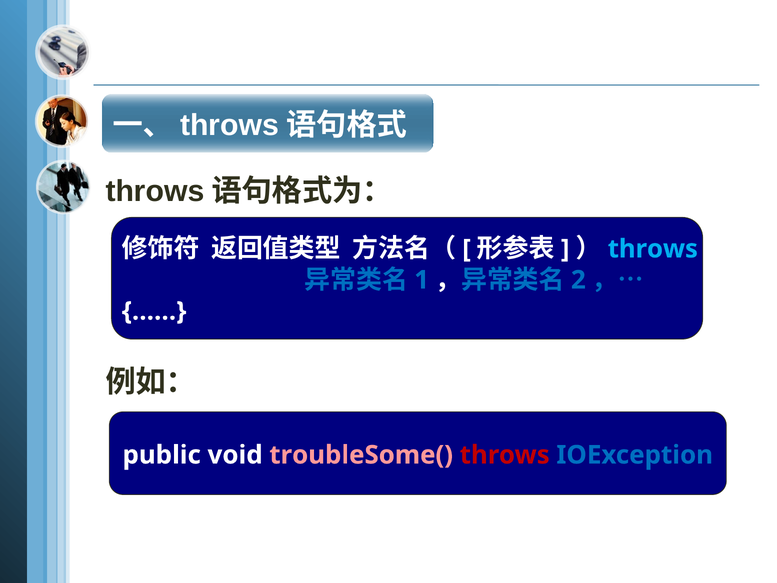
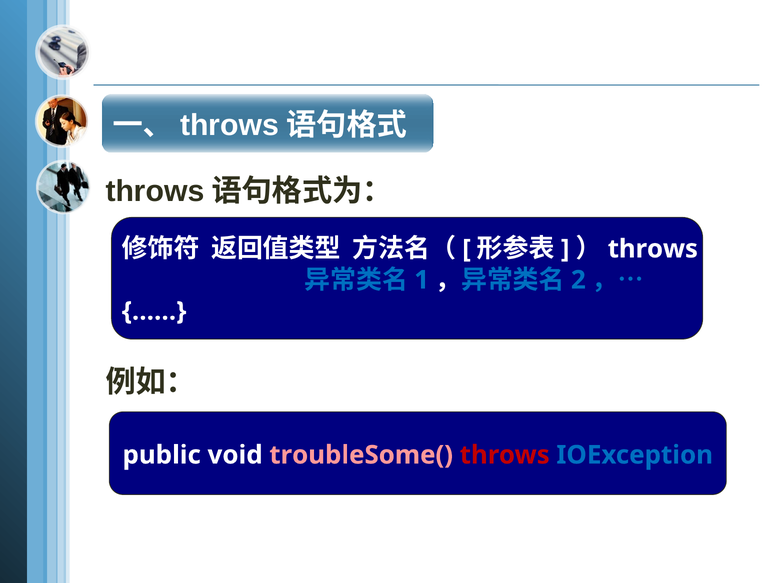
throws colour: light blue -> white (653, 249)
